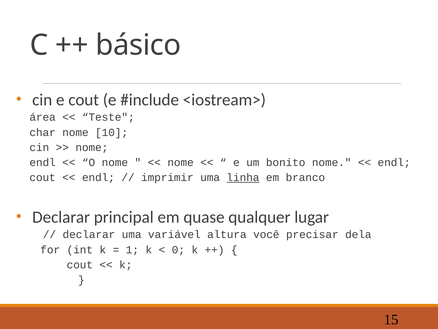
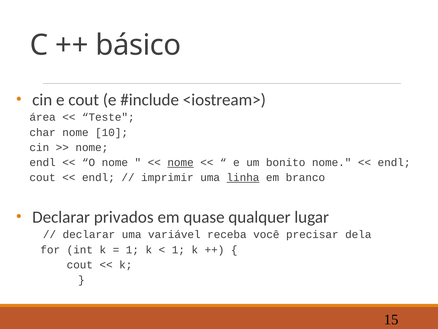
nome underline: none -> present (181, 162)
principal: principal -> privados (124, 217)
altura: altura -> receba (227, 234)
0: 0 -> 1 (178, 249)
